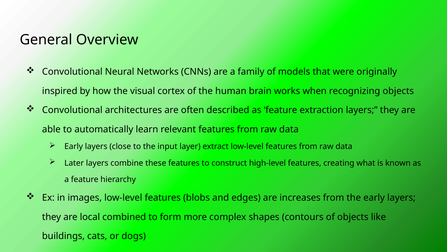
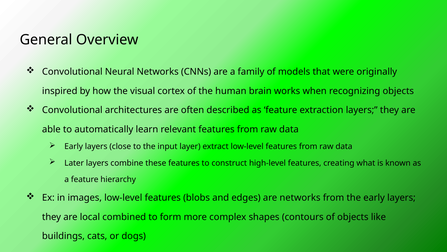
are increases: increases -> networks (300, 197)
